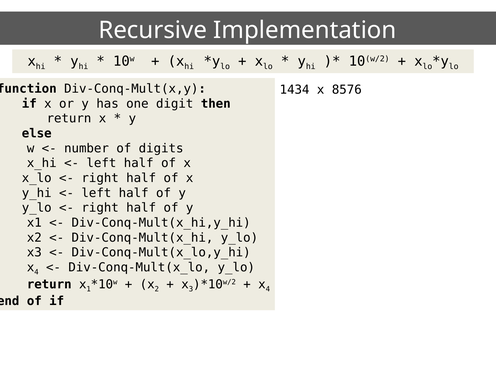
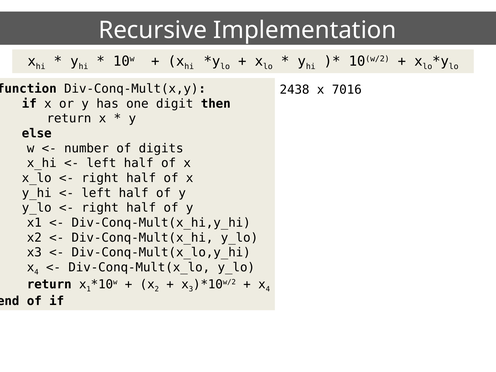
1434: 1434 -> 2438 (295, 90)
8576: 8576 -> 7016 (347, 90)
